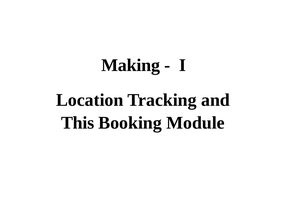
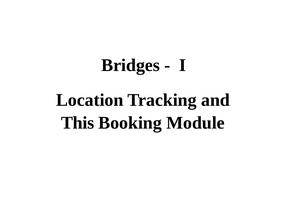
Making: Making -> Bridges (131, 65)
